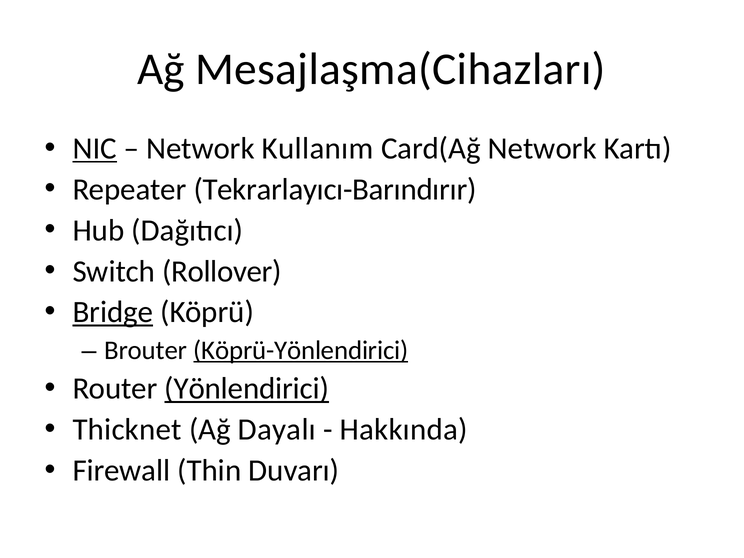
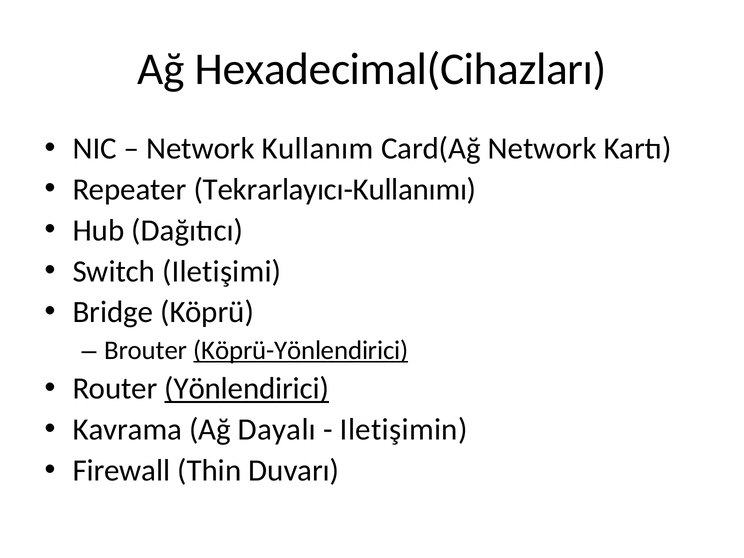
Mesajlaşma(Cihazları: Mesajlaşma(Cihazları -> Hexadecimal(Cihazları (401, 69)
NIC underline: present -> none (95, 148)
Tekrarlayıcı-Barındırır: Tekrarlayıcı-Barındırır -> Tekrarlayıcı-Kullanımı (335, 189)
Rollover: Rollover -> Iletişimi (222, 271)
Bridge underline: present -> none (113, 312)
Thicknet: Thicknet -> Kavrama (127, 430)
Hakkında: Hakkında -> Iletişimin (404, 430)
